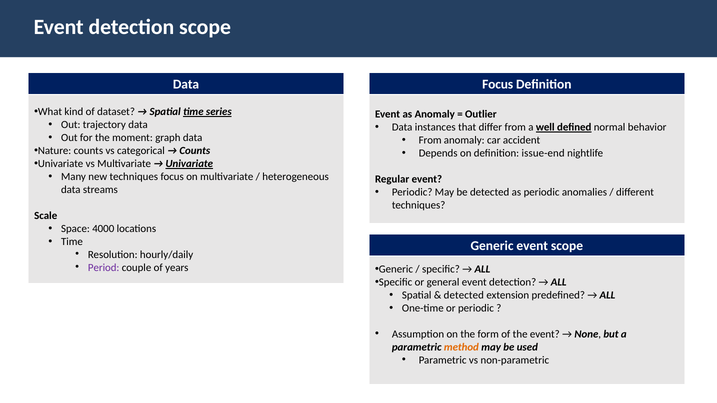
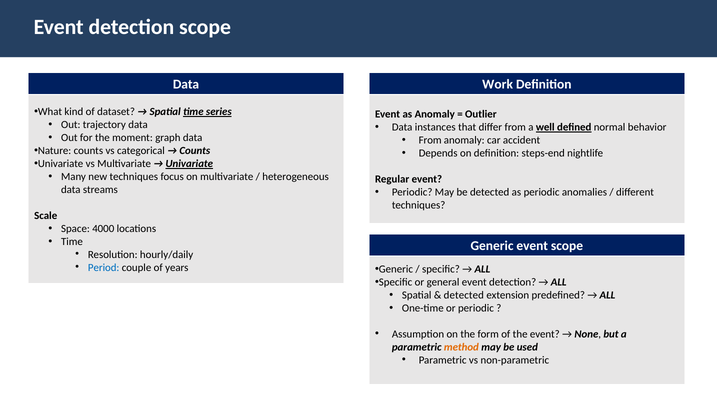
Focus: Focus -> Work (498, 85)
issue-end: issue-end -> steps-end (543, 153)
Period colour: purple -> blue (104, 268)
